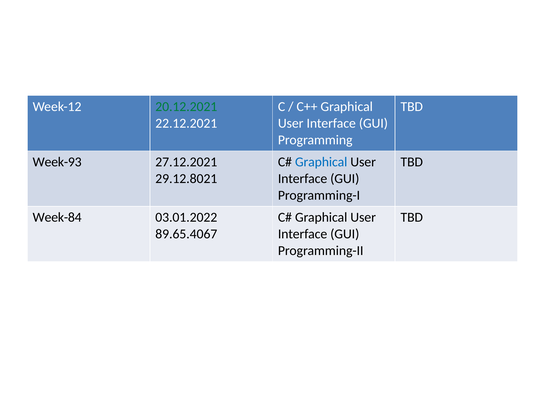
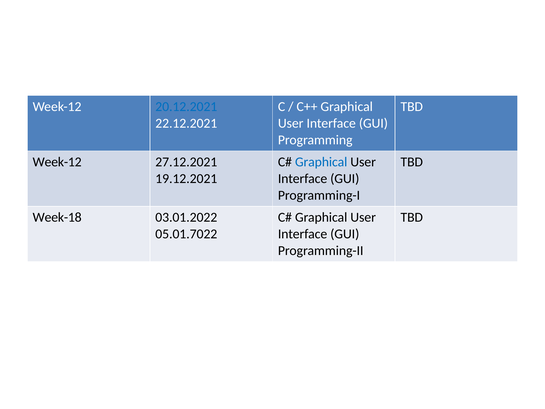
20.12.2021 colour: green -> blue (186, 107)
Week-93: Week-93 -> Week-12 (57, 162)
29.12.8021: 29.12.8021 -> 19.12.2021 (186, 179)
Week-84: Week-84 -> Week-18 (57, 217)
89.65.4067: 89.65.4067 -> 05.01.7022 (186, 234)
